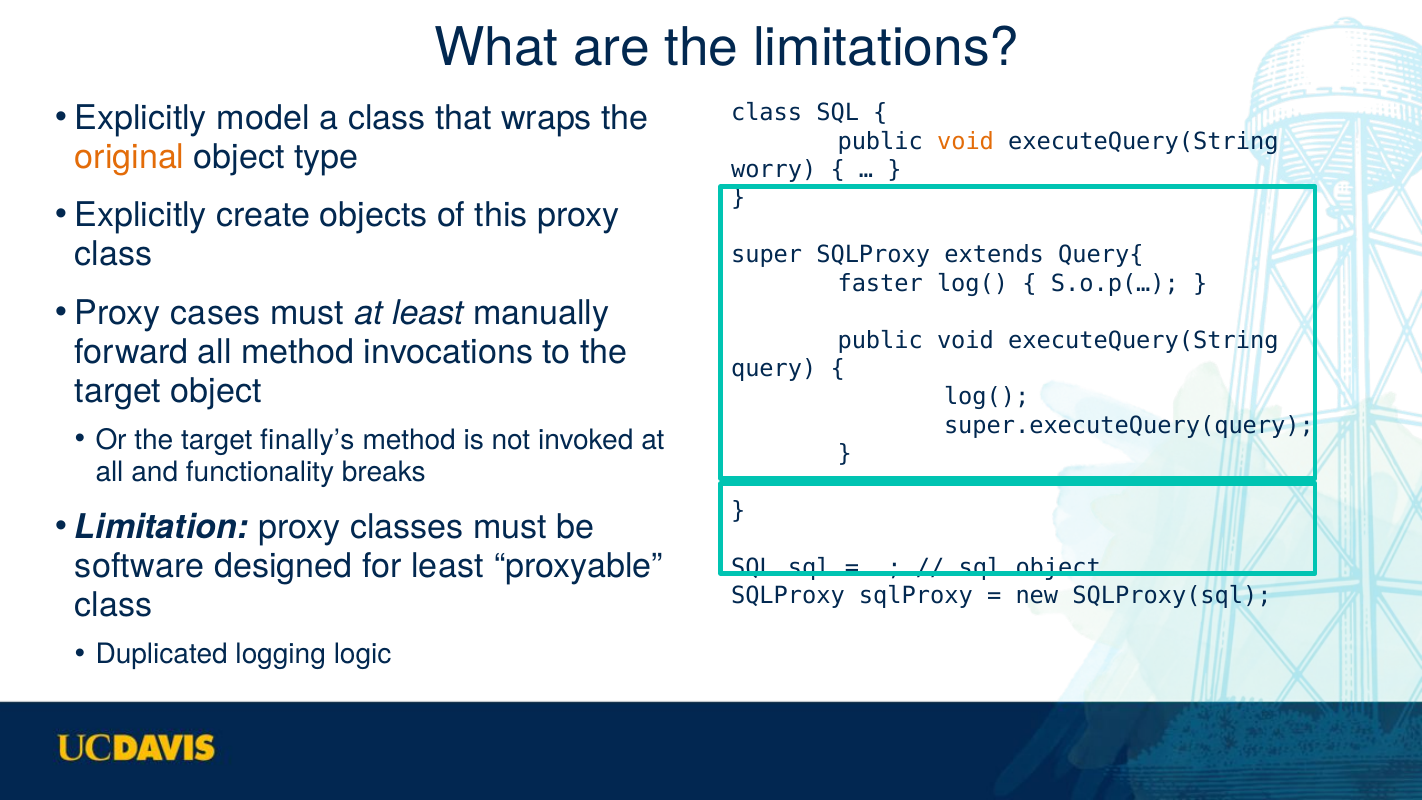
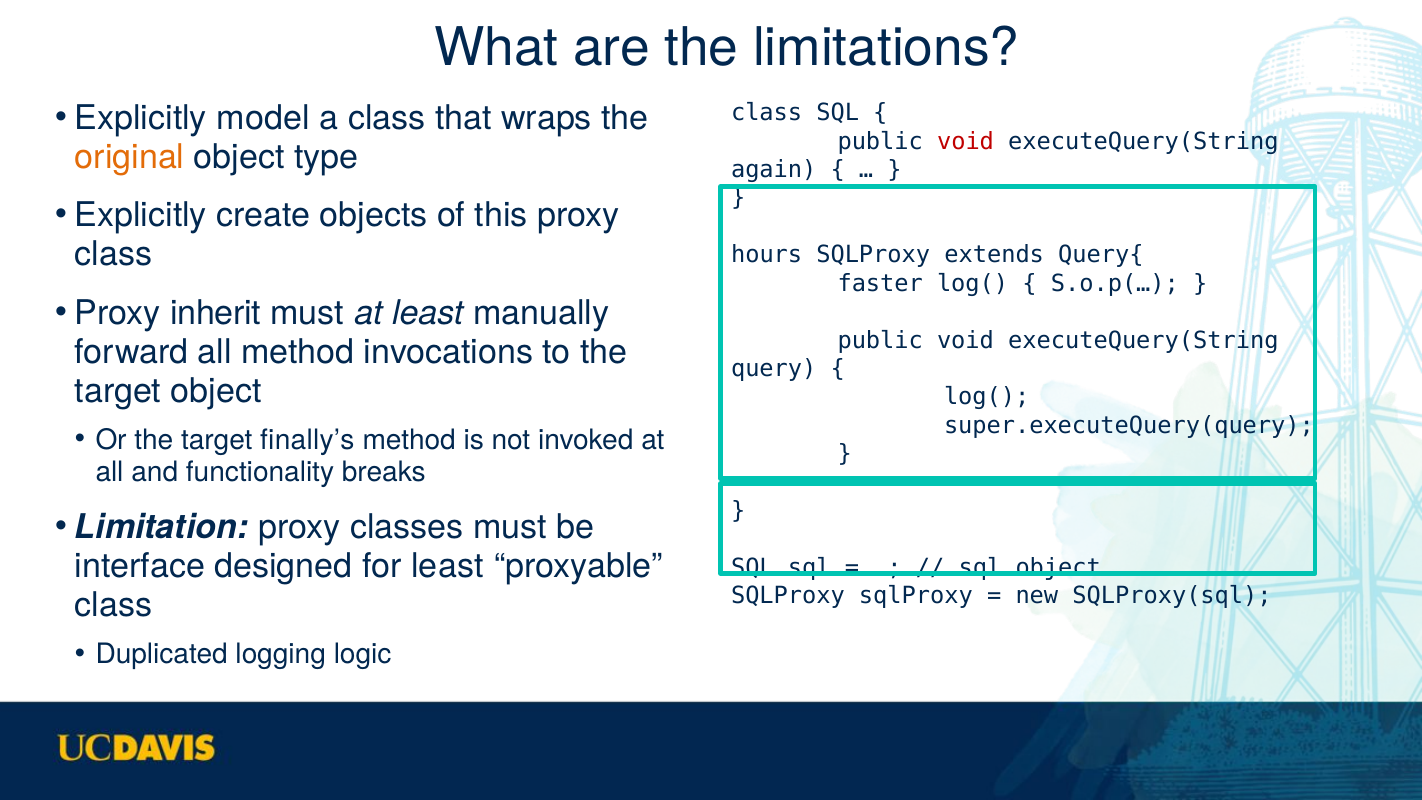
void colour: orange -> red (966, 141)
worry: worry -> again (774, 170)
super: super -> hours (767, 255)
cases: cases -> inherit (216, 313)
software: software -> interface (140, 566)
